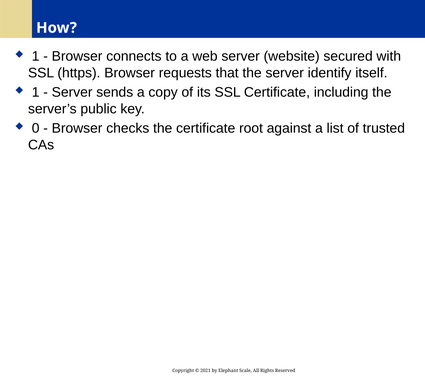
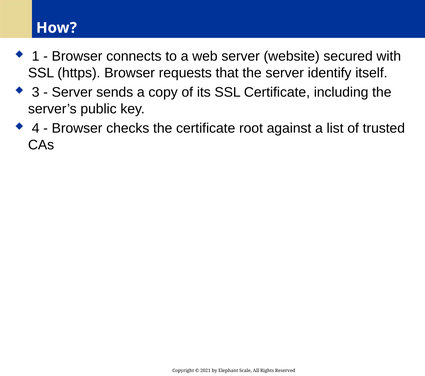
1: 1 -> 3 (36, 92)
0: 0 -> 4 (36, 128)
